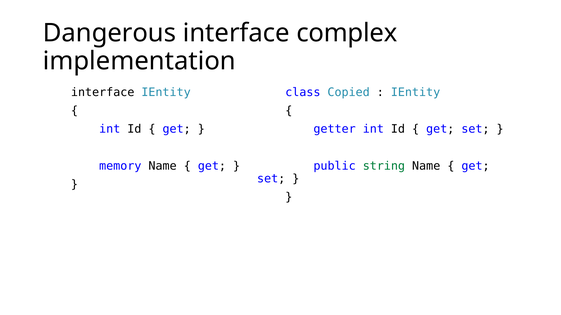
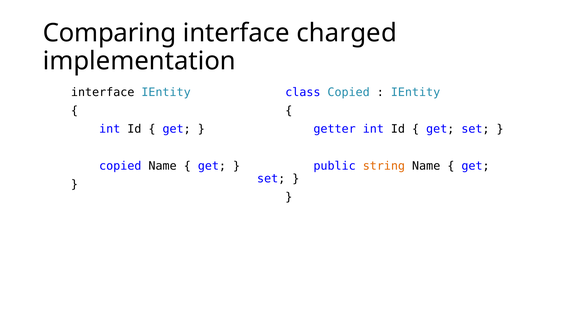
Dangerous: Dangerous -> Comparing (110, 33)
complex: complex -> charged (347, 33)
memory: memory -> copied (120, 166)
string colour: green -> orange (384, 166)
